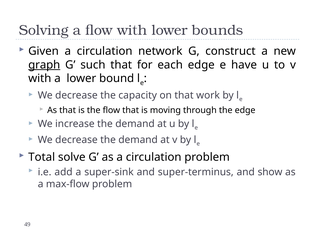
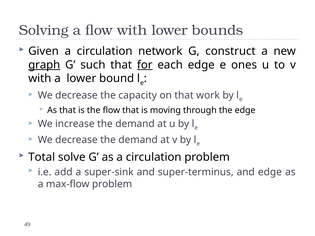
for underline: none -> present (145, 65)
have: have -> ones (244, 65)
and show: show -> edge (270, 172)
